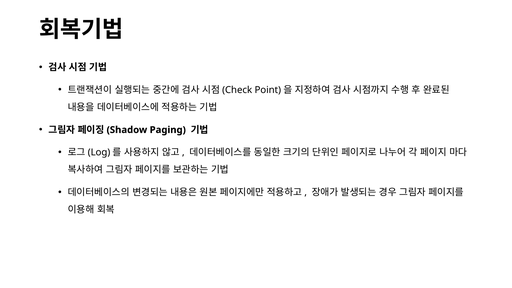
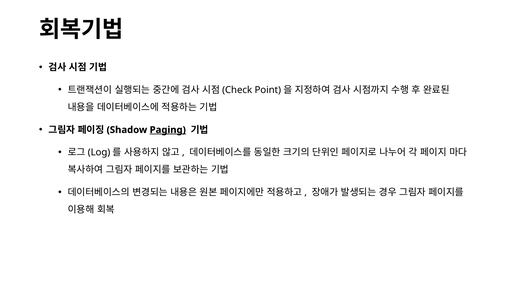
Paging underline: none -> present (168, 130)
